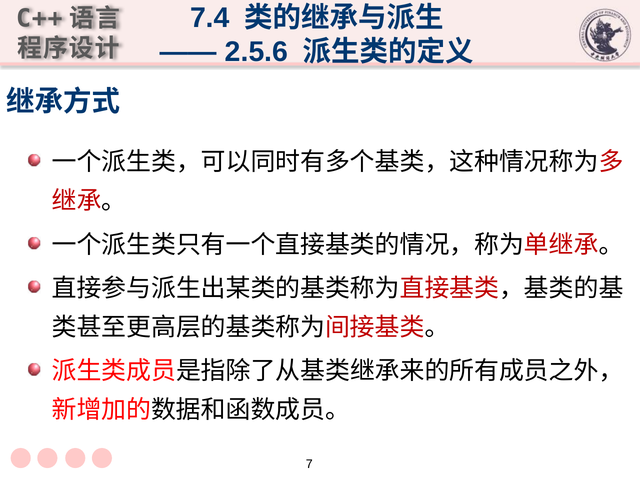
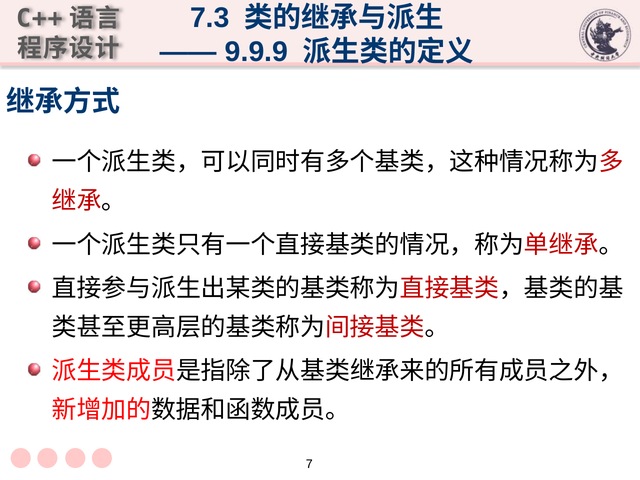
7.4: 7.4 -> 7.3 (210, 18)
2.5.6: 2.5.6 -> 9.9.9 (256, 52)
